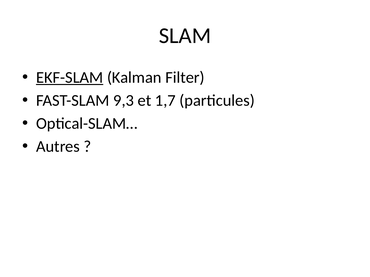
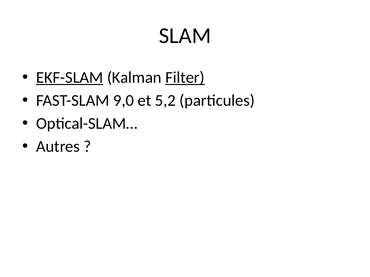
Filter underline: none -> present (185, 78)
9,3: 9,3 -> 9,0 (124, 101)
1,7: 1,7 -> 5,2 (165, 101)
